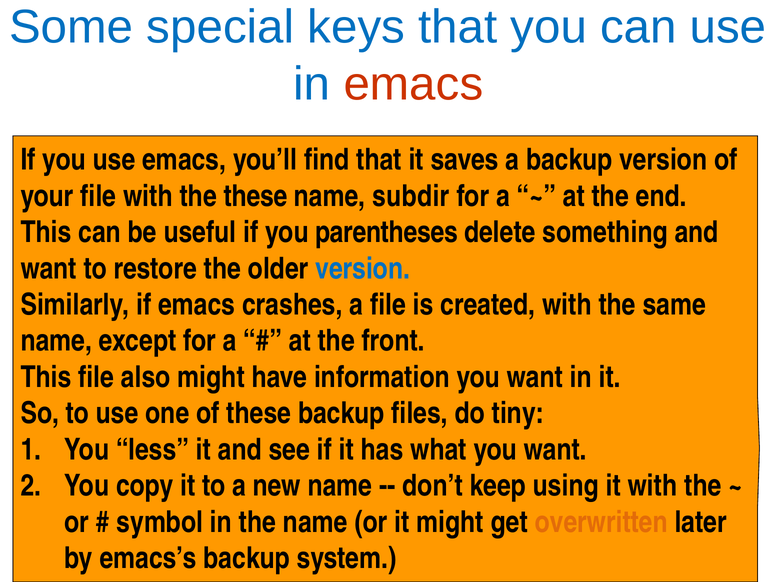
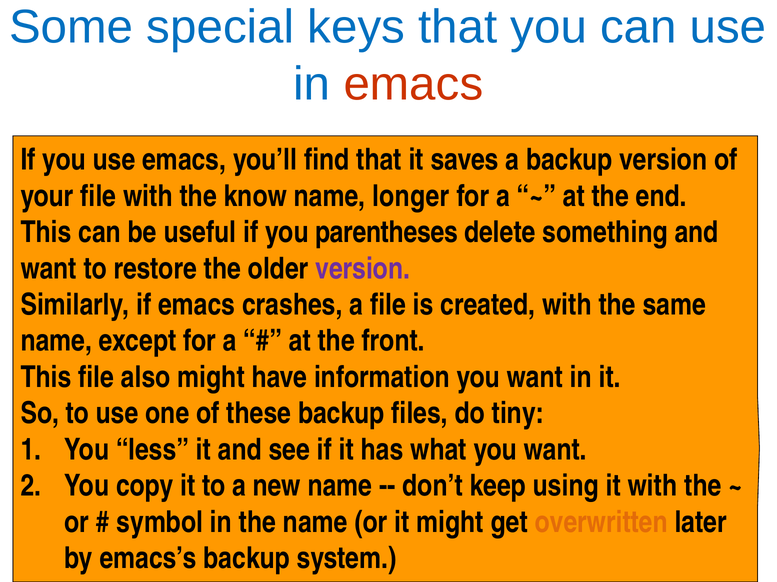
the these: these -> know (255, 196)
subdir: subdir -> longer (411, 196)
version colour: blue -> purple (363, 269)
